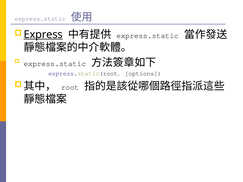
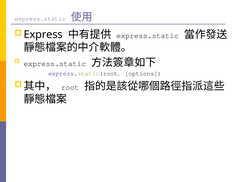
Express underline: present -> none (43, 35)
